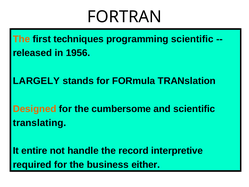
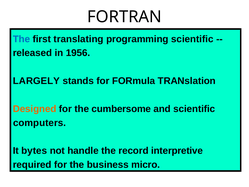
The colour: orange -> blue (21, 39)
techniques: techniques -> translating (79, 39)
translating: translating -> computers (40, 123)
entire: entire -> bytes (34, 151)
either: either -> micro (146, 164)
